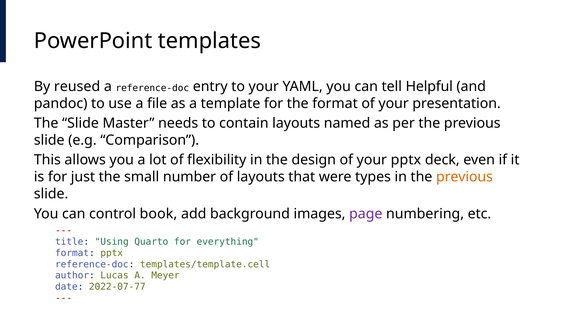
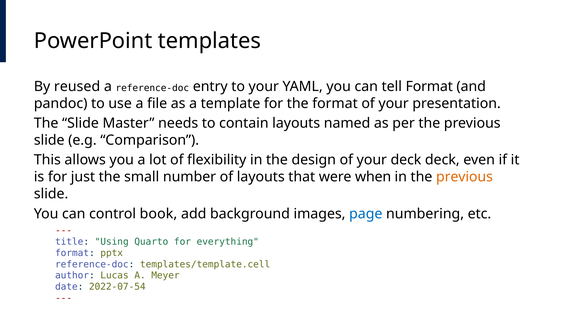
tell Helpful: Helpful -> Format (429, 86)
your pptx: pptx -> deck (406, 160)
types: types -> when (373, 177)
page colour: purple -> blue (366, 214)
2022-07-77: 2022-07-77 -> 2022-07-54 (117, 287)
